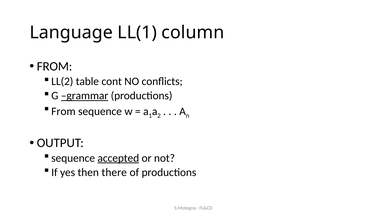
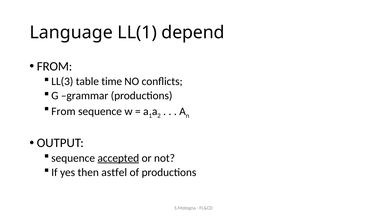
column: column -> depend (193, 33)
LL(2: LL(2 -> LL(3 (62, 81)
cont: cont -> time (112, 81)
grammar underline: present -> none (85, 96)
there: there -> astfel (114, 172)
